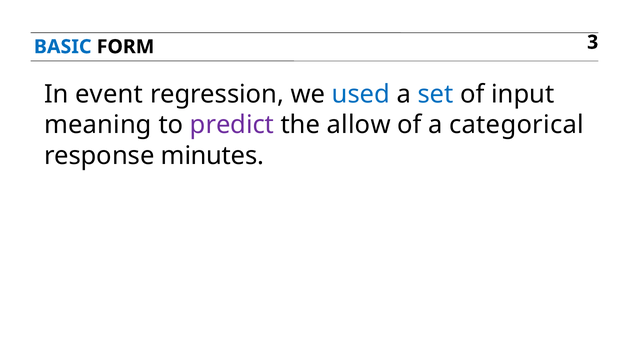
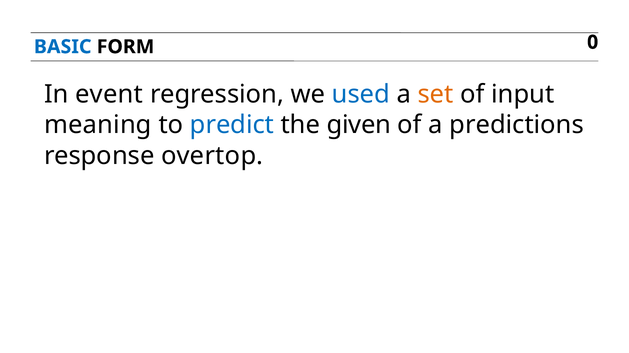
3: 3 -> 0 (593, 42)
set colour: blue -> orange (436, 94)
predict colour: purple -> blue (232, 125)
allow: allow -> given (359, 125)
categorical: categorical -> predictions (517, 125)
minutes: minutes -> overtop (212, 156)
